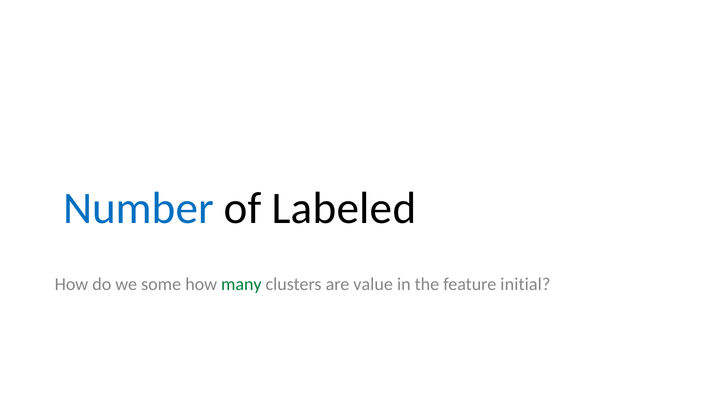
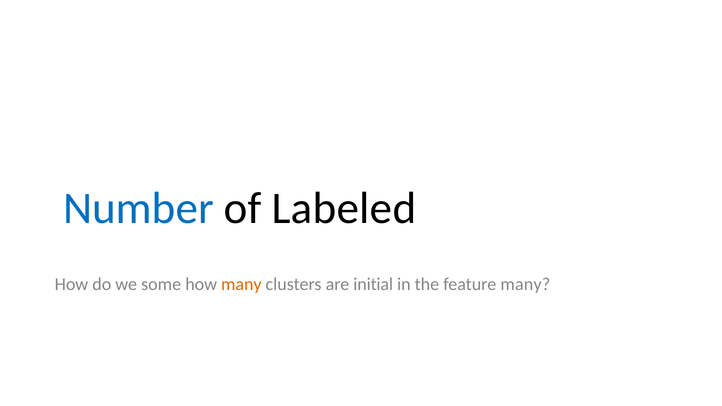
many colour: green -> orange (241, 284)
value: value -> initial (373, 284)
feature initial: initial -> many (525, 284)
